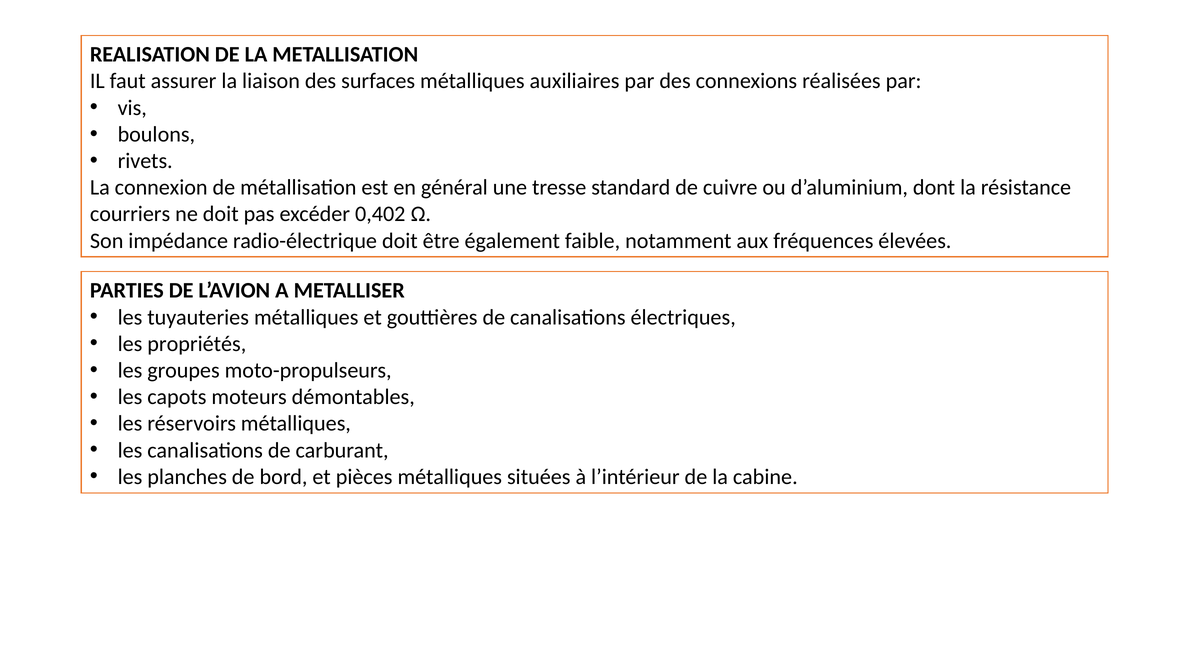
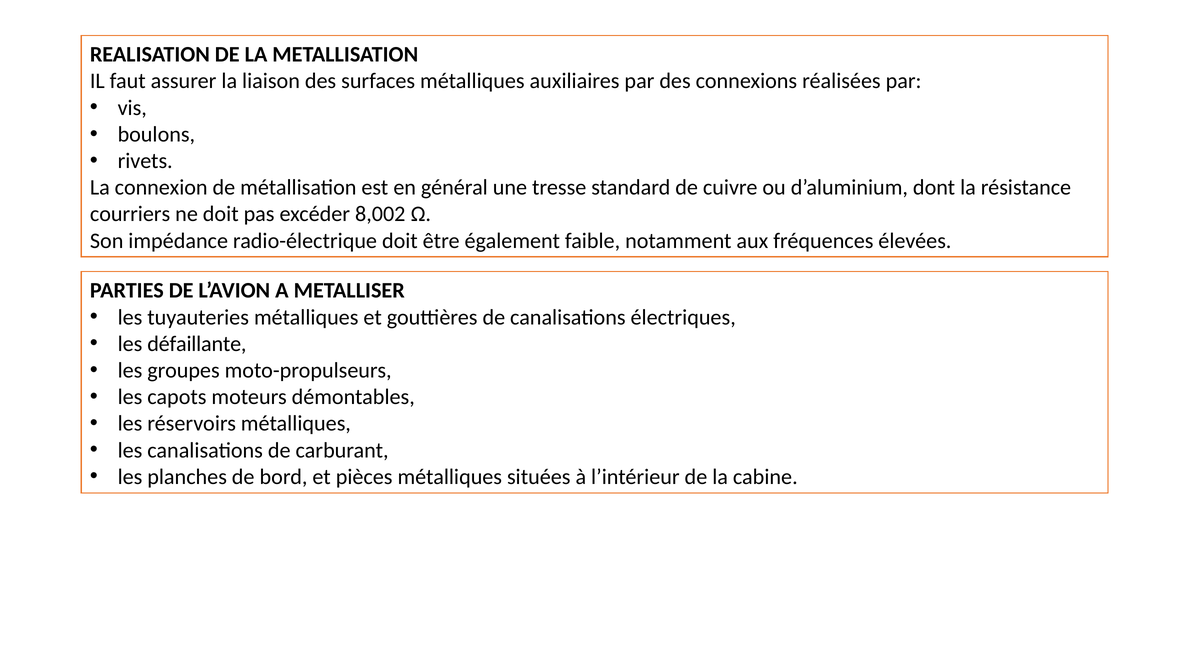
0,402: 0,402 -> 8,002 (380, 214)
propriétés: propriétés -> défaillante (197, 344)
